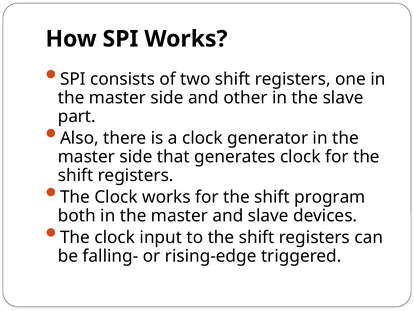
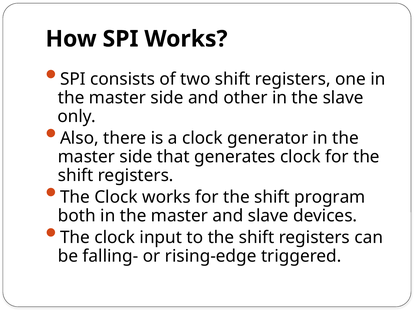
part: part -> only (77, 116)
